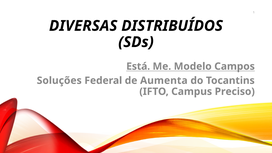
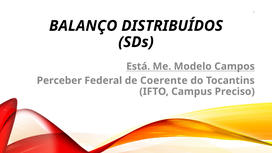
DIVERSAS: DIVERSAS -> BALANÇO (83, 26)
Soluções: Soluções -> Perceber (59, 81)
Aumenta: Aumenta -> Coerente (164, 81)
